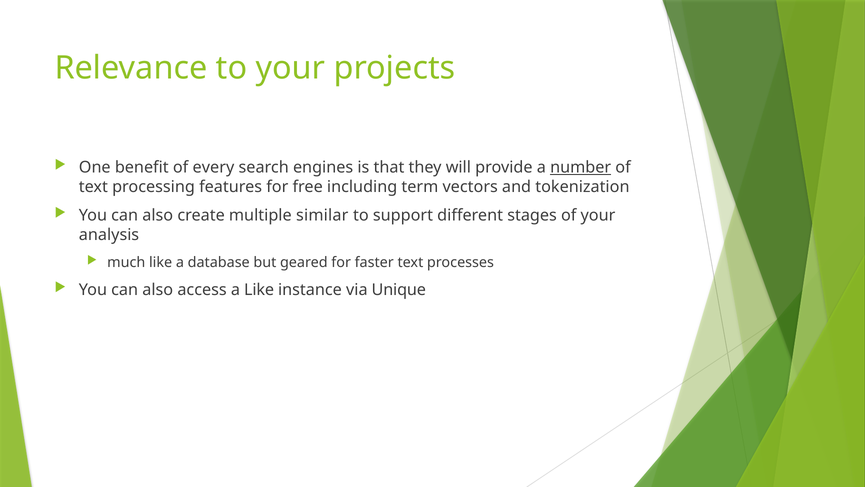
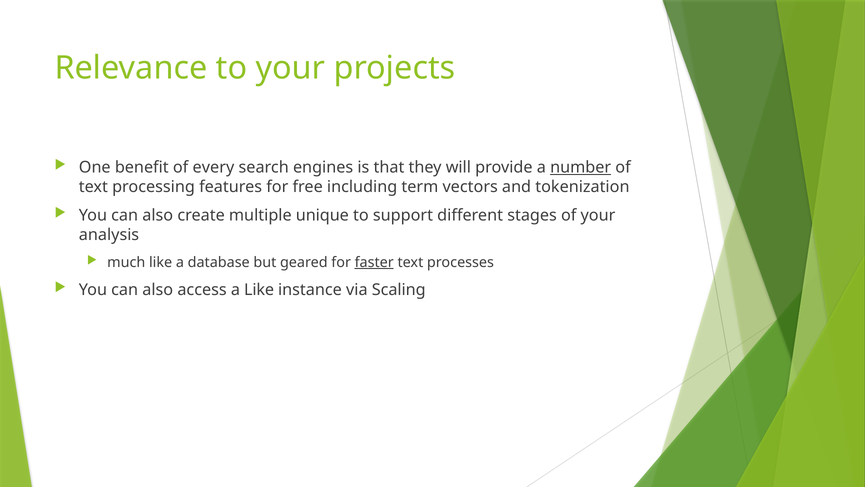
similar: similar -> unique (322, 215)
faster underline: none -> present (374, 262)
Unique: Unique -> Scaling (399, 290)
